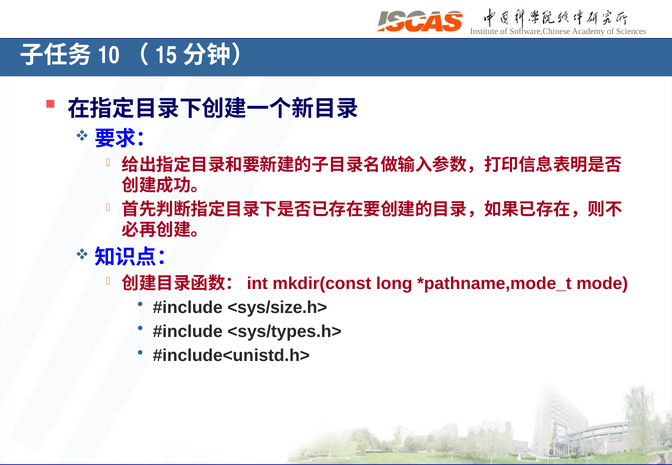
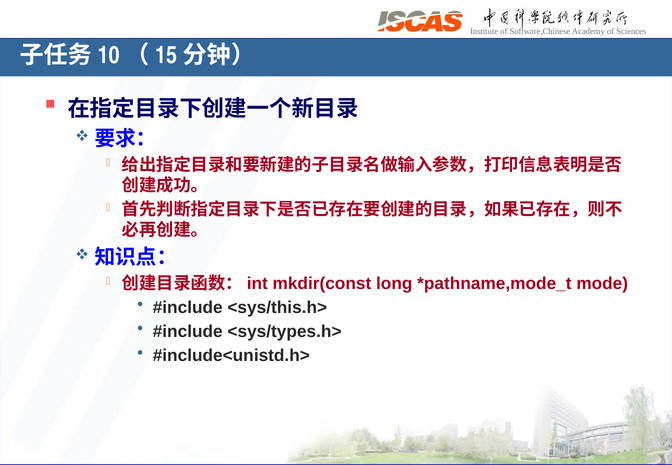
<sys/size.h>: <sys/size.h> -> <sys/this.h> (277, 308)
